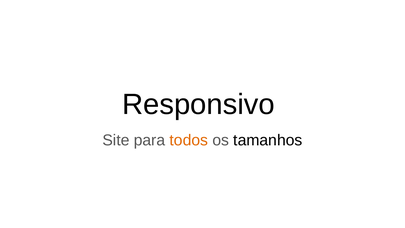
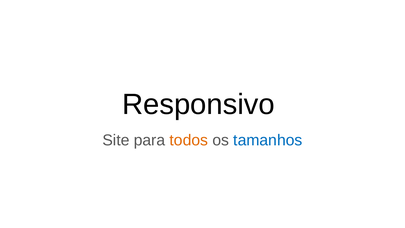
tamanhos colour: black -> blue (268, 140)
